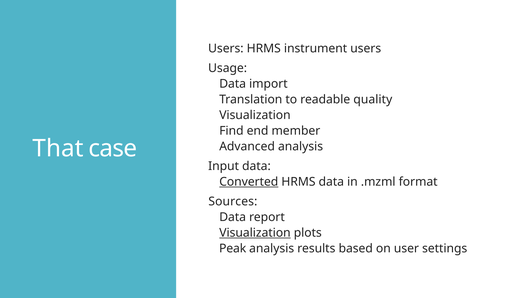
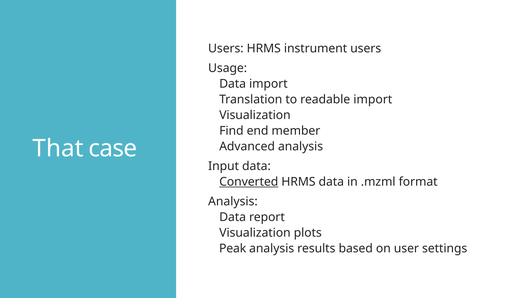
readable quality: quality -> import (373, 99)
Sources: Sources -> Analysis (233, 201)
Visualization underline: present -> none (255, 232)
